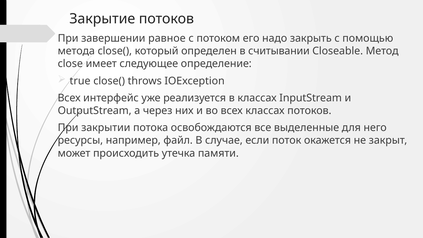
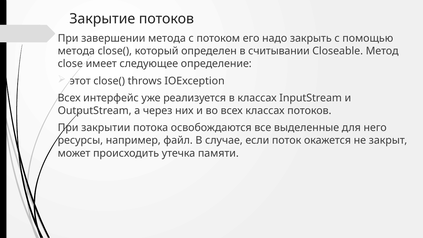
завершении равное: равное -> метода (167, 38)
true: true -> этот (80, 81)
